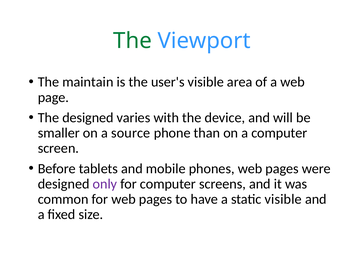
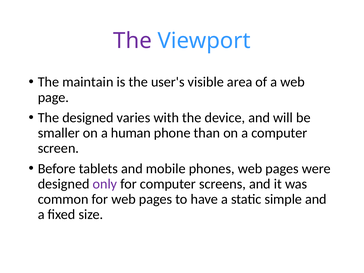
The colour: green -> purple (133, 41)
source: source -> human (131, 133)
static visible: visible -> simple (283, 199)
